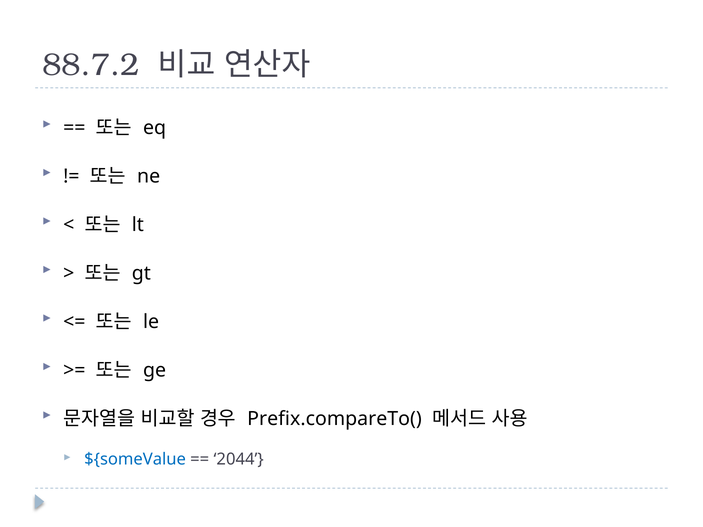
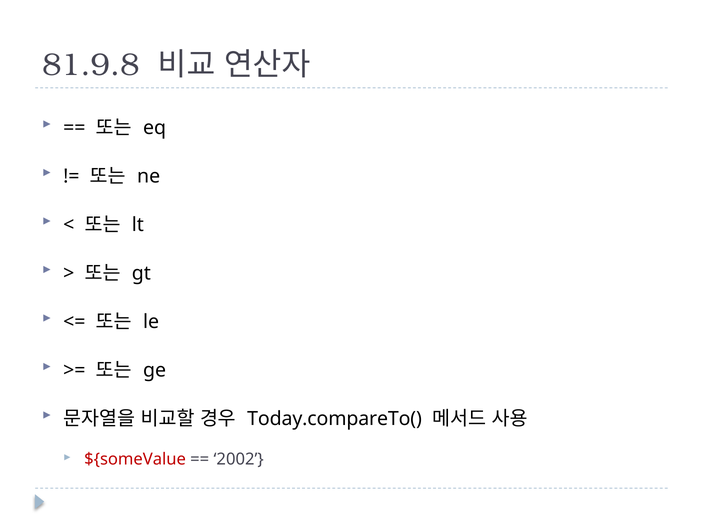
88.7.2: 88.7.2 -> 81.9.8 (91, 65)
Prefix.compareTo(: Prefix.compareTo( -> Today.compareTo( (335, 419)
${someValue colour: blue -> red (135, 460)
2044: 2044 -> 2002 (239, 460)
